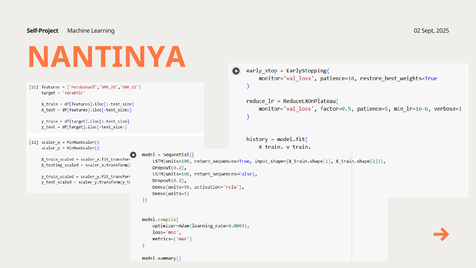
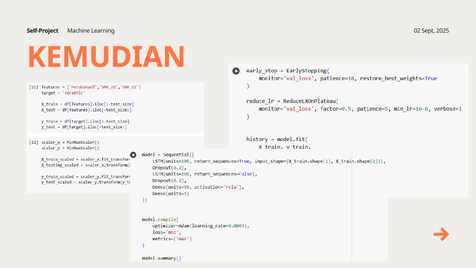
NANTINYA: NANTINYA -> KEMUDIAN (106, 57)
